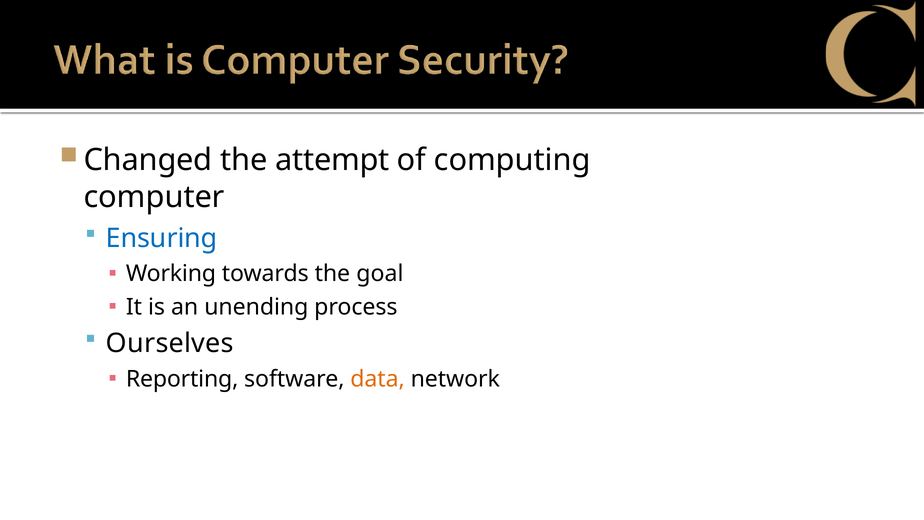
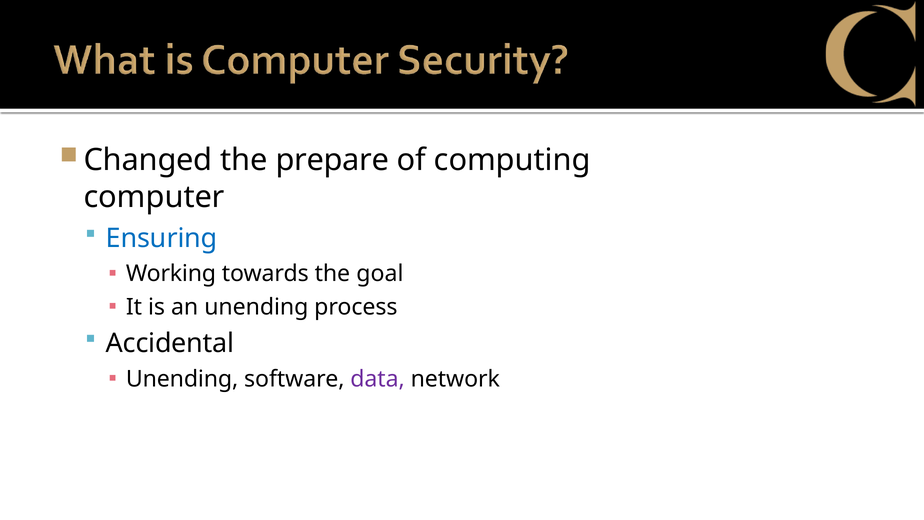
attempt: attempt -> prepare (332, 160)
Ourselves: Ourselves -> Accidental (170, 343)
Reporting: Reporting -> Unending (182, 379)
data colour: orange -> purple (378, 379)
